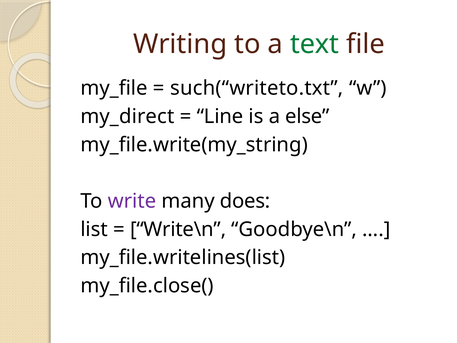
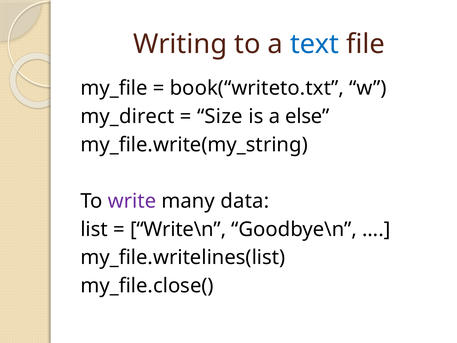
text colour: green -> blue (315, 44)
such(“writeto.txt: such(“writeto.txt -> book(“writeto.txt (257, 88)
Line: Line -> Size (220, 116)
does: does -> data (245, 201)
